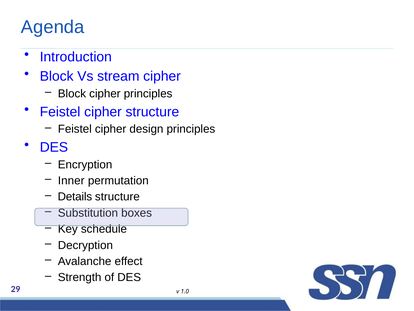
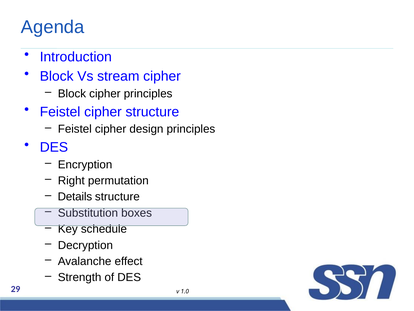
Inner: Inner -> Right (71, 180)
